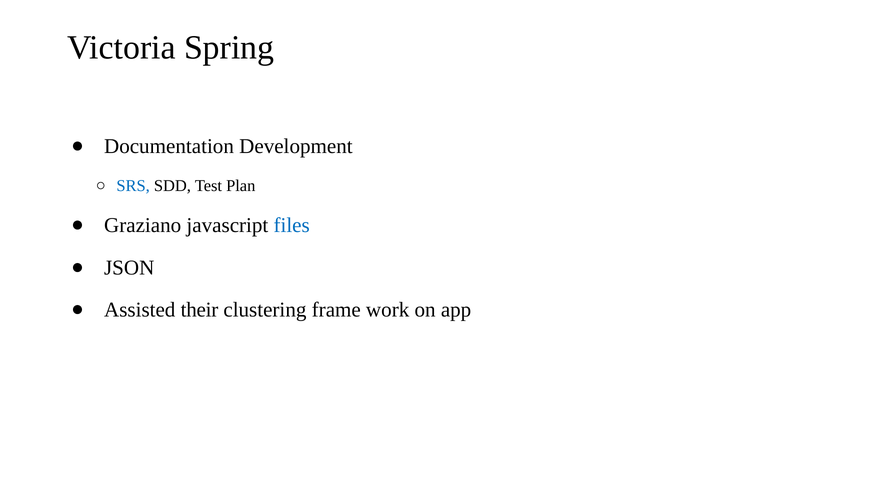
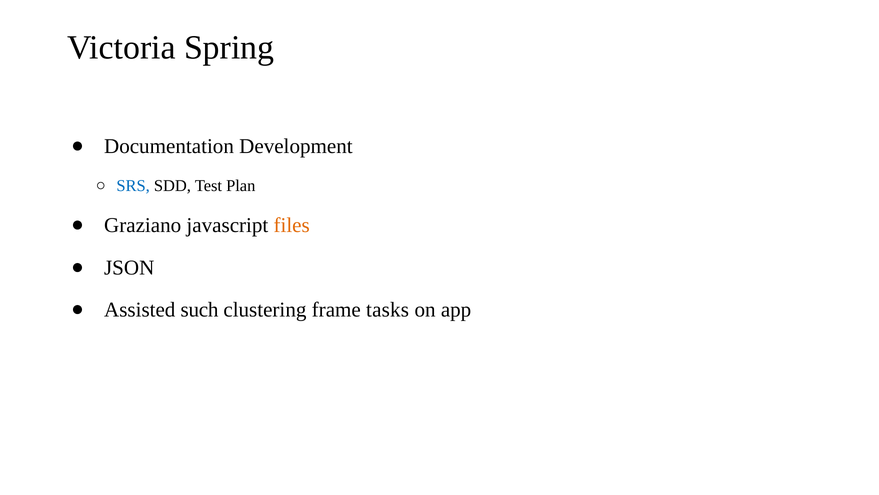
files colour: blue -> orange (292, 225)
their: their -> such (200, 309)
work: work -> tasks (388, 309)
